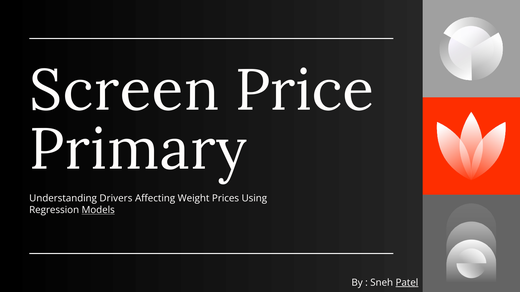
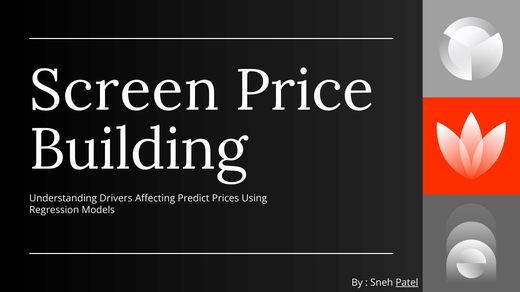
Primary: Primary -> Building (138, 150)
Weight: Weight -> Predict (194, 199)
Models underline: present -> none (98, 210)
